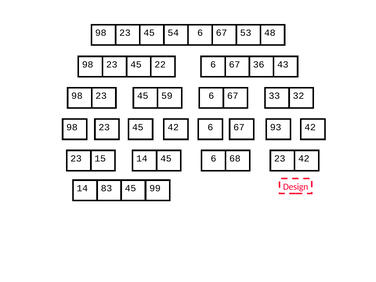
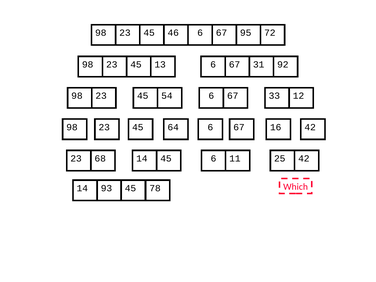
54: 54 -> 46 (173, 33)
53: 53 -> 95 (246, 33)
48: 48 -> 72 (270, 33)
22: 22 -> 13 (160, 65)
36: 36 -> 31 (259, 65)
43: 43 -> 92 (283, 65)
59: 59 -> 54 (167, 96)
32: 32 -> 12 (299, 96)
45 42: 42 -> 64 (173, 127)
93: 93 -> 16 (276, 127)
15: 15 -> 68 (100, 159)
68: 68 -> 11 (235, 159)
6 23: 23 -> 25 (280, 159)
Design: Design -> Which (296, 187)
83: 83 -> 93 (106, 188)
99: 99 -> 78 (155, 188)
